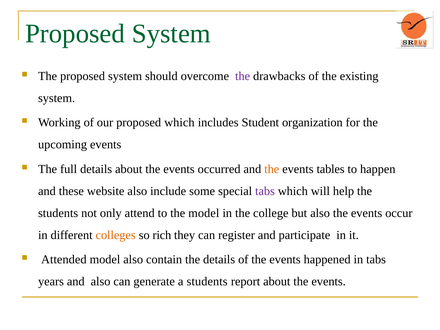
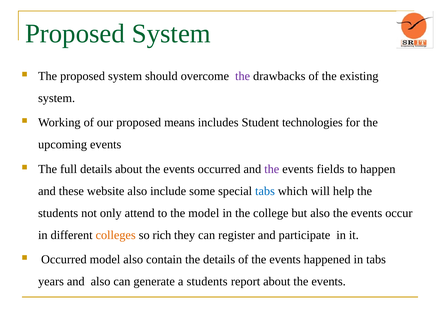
proposed which: which -> means (180, 123)
organization: organization -> technologies (312, 123)
the colour: orange -> purple (272, 169)
tables: tables -> fields (330, 169)
tabs colour: purple -> blue (265, 191)
Attended: Attended -> Occurred (64, 259)
